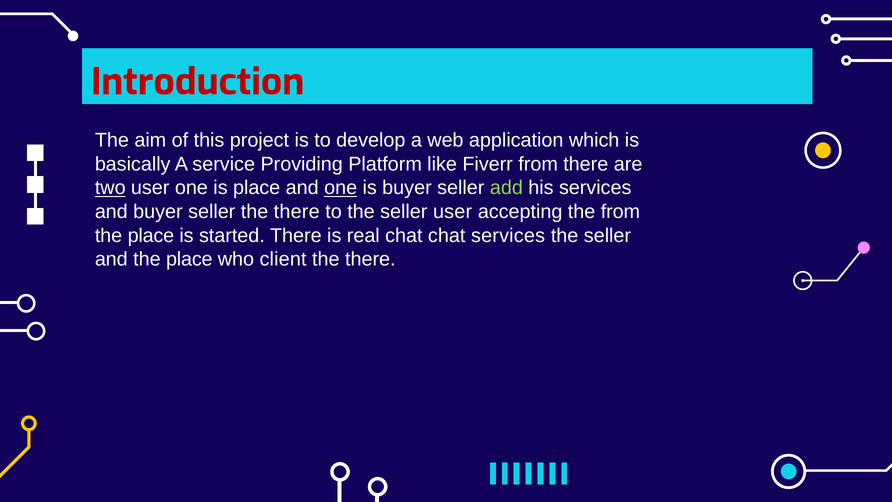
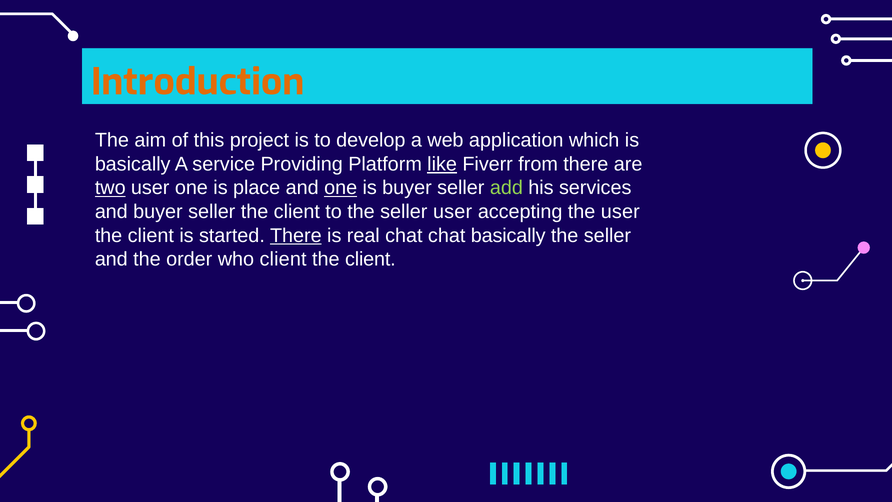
Introduction colour: red -> orange (198, 82)
like underline: none -> present (442, 164)
there: there -> client (297, 212)
the from: from -> user (620, 212)
place: place -> client (151, 235)
There underline: none -> present (296, 235)
chat services: services -> basically (508, 235)
and the place: place -> order (189, 259)
there: there -> client (370, 259)
